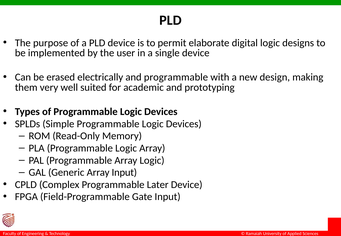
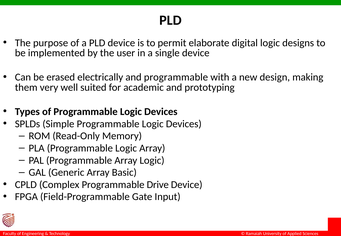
Array Input: Input -> Basic (124, 173)
Later: Later -> Drive (158, 185)
